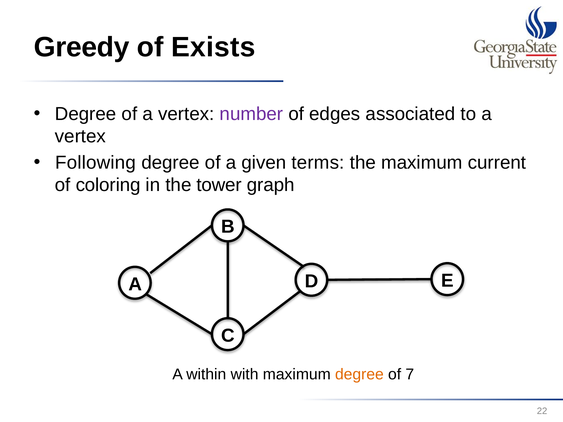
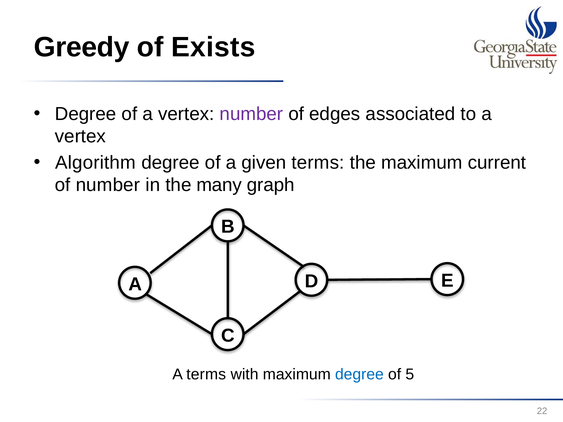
Following: Following -> Algorithm (95, 163)
of coloring: coloring -> number (108, 185)
tower: tower -> many (219, 185)
A within: within -> terms (206, 374)
degree colour: orange -> blue (359, 374)
7: 7 -> 5 (410, 374)
